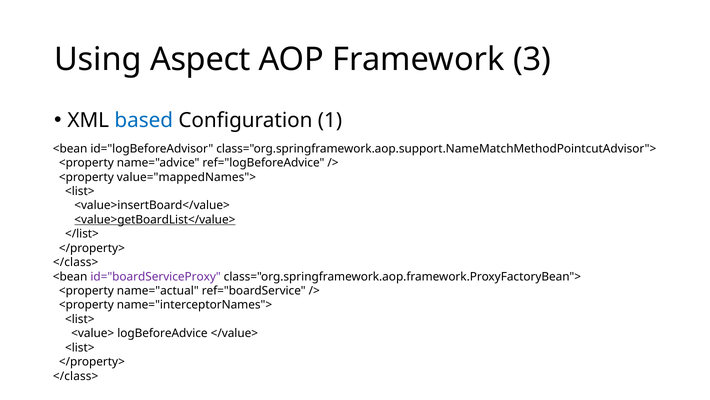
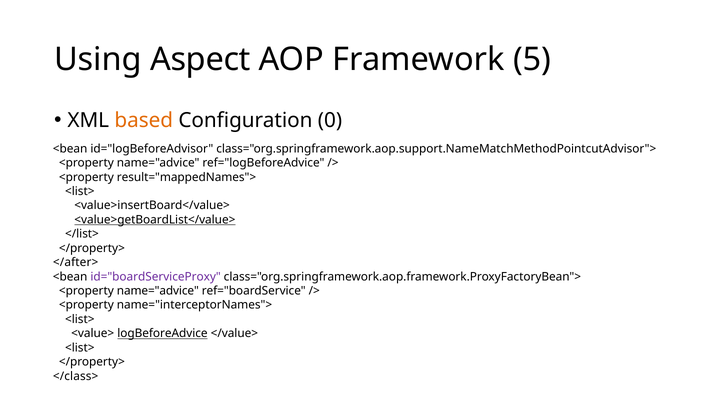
3: 3 -> 5 (532, 60)
based colour: blue -> orange (144, 120)
1: 1 -> 0 (330, 120)
value="mappedNames">: value="mappedNames"> -> result="mappedNames"> (186, 177)
</class>: </class> -> </after> (76, 262)
name="actual: name="actual -> name="advice (158, 290)
logBeforeAdvice underline: none -> present (162, 333)
